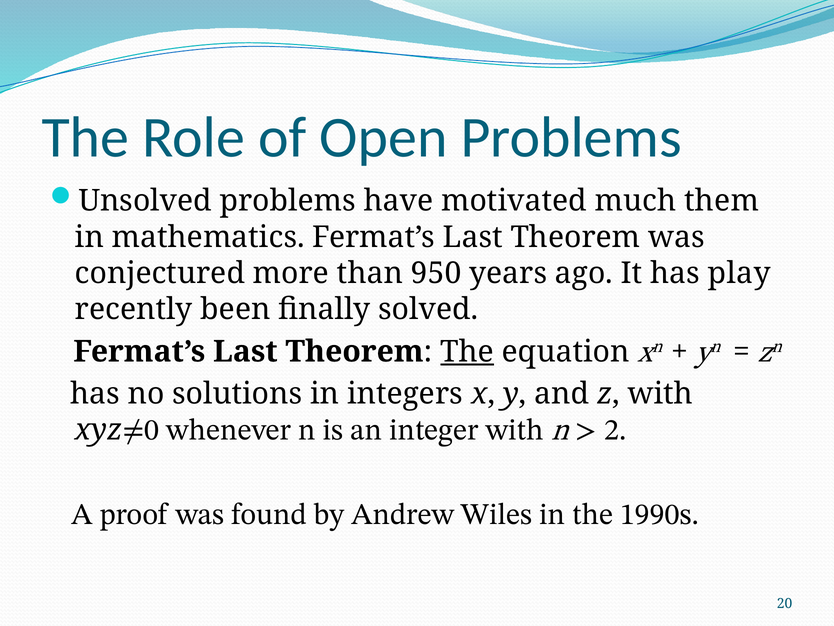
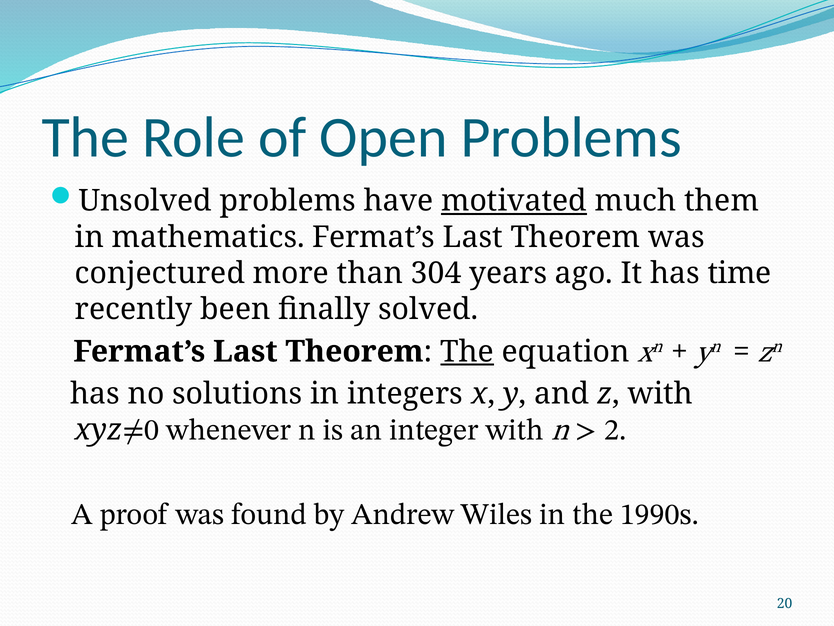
motivated underline: none -> present (514, 201)
950: 950 -> 304 (436, 273)
play: play -> time (740, 273)
